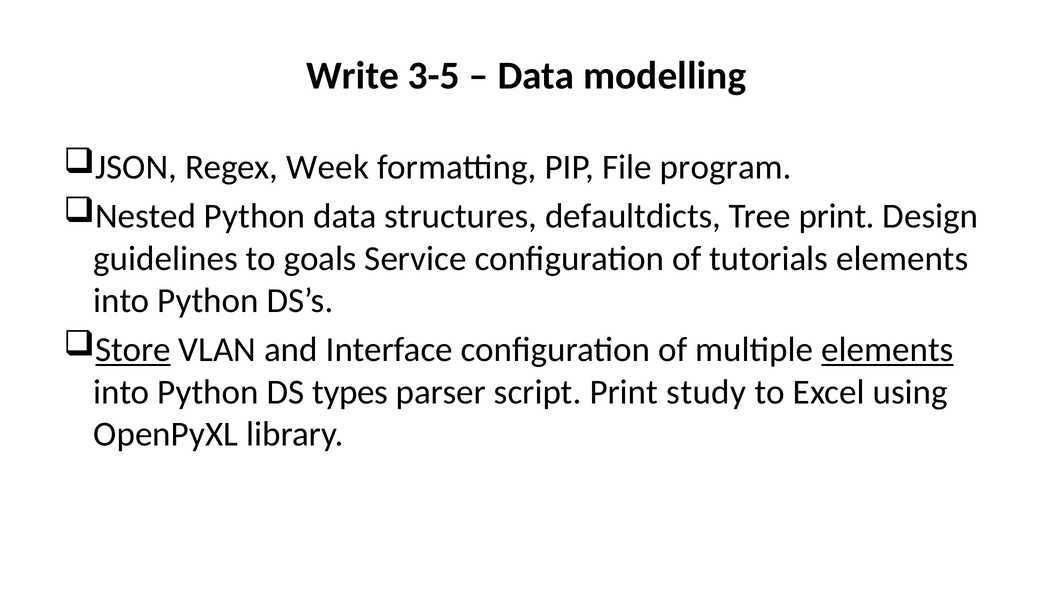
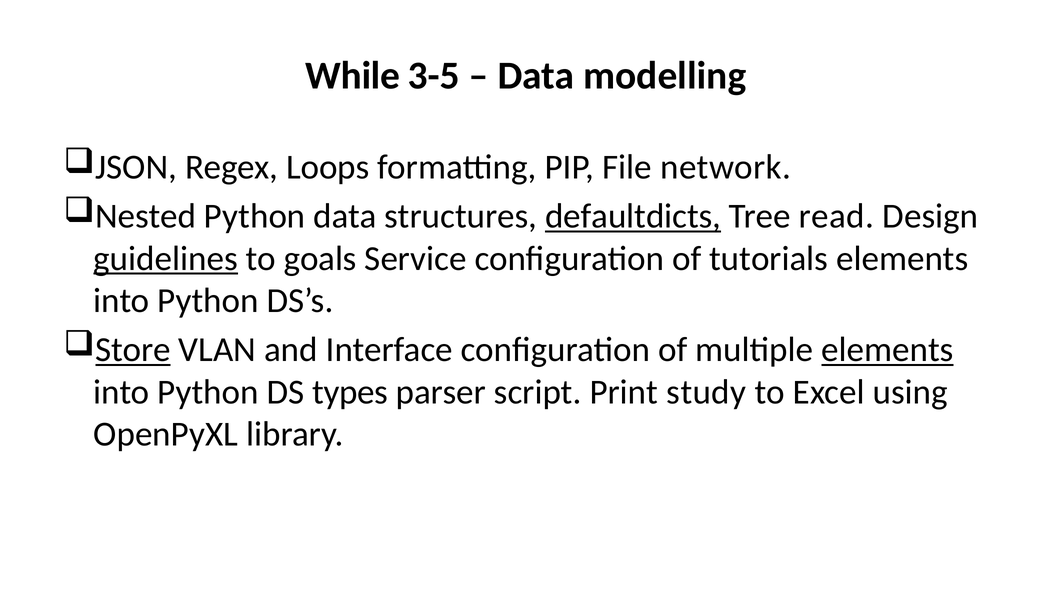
Write: Write -> While (353, 76)
Week: Week -> Loops (328, 167)
program: program -> network (726, 167)
defaultdicts underline: none -> present (633, 216)
Tree print: print -> read (836, 216)
guidelines underline: none -> present (166, 259)
